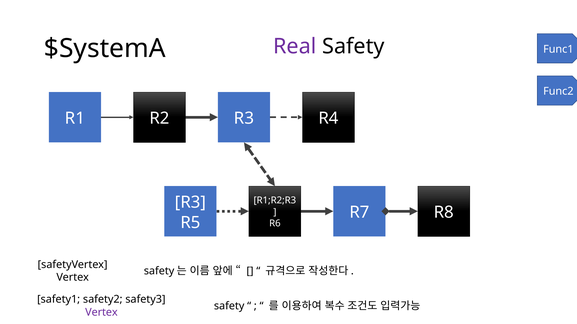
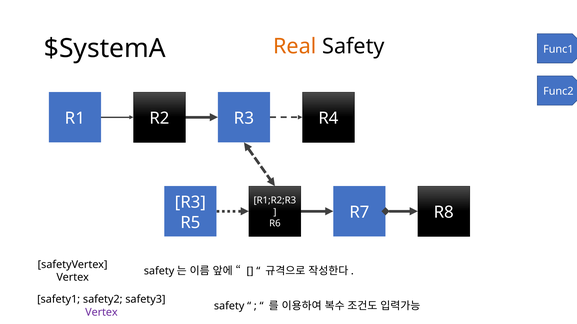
Real colour: purple -> orange (295, 46)
